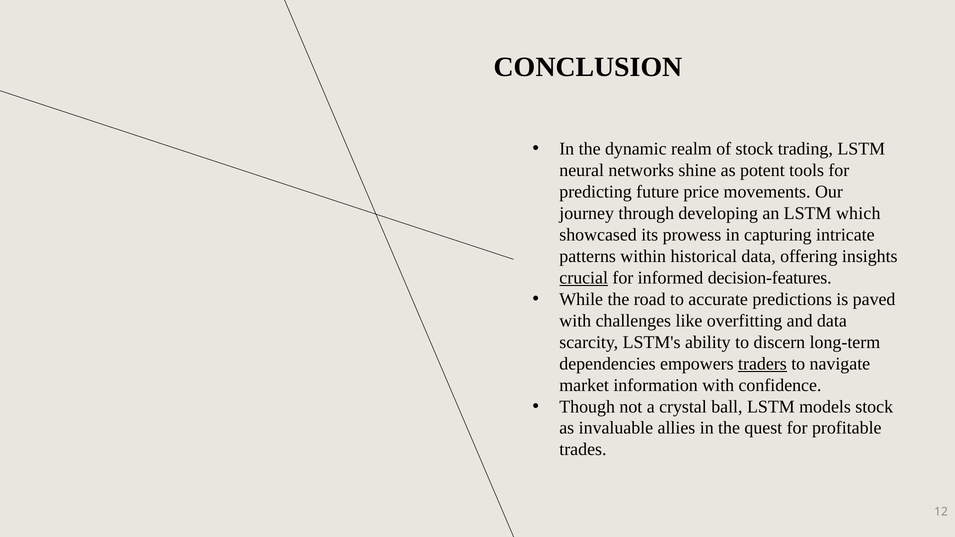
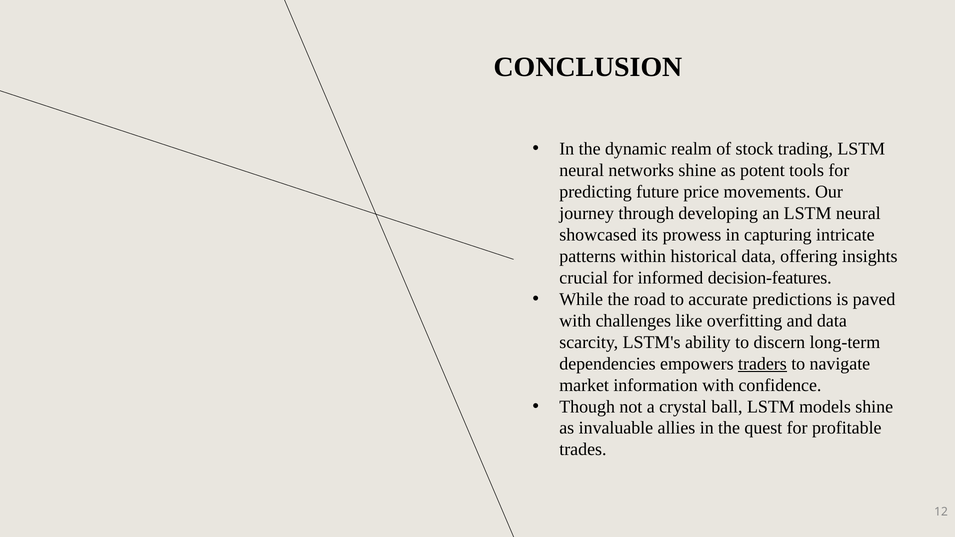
an LSTM which: which -> neural (858, 213)
crucial underline: present -> none (584, 278)
models stock: stock -> shine (874, 407)
